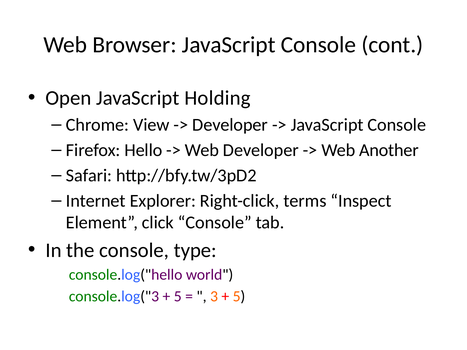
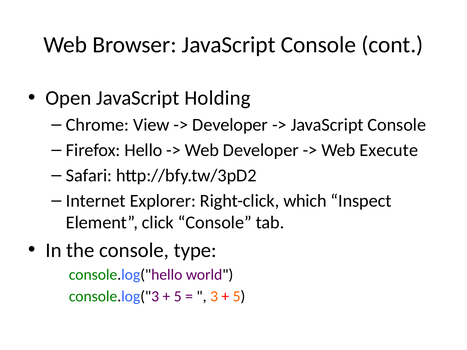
Another: Another -> Execute (389, 150)
terms: terms -> which (305, 201)
